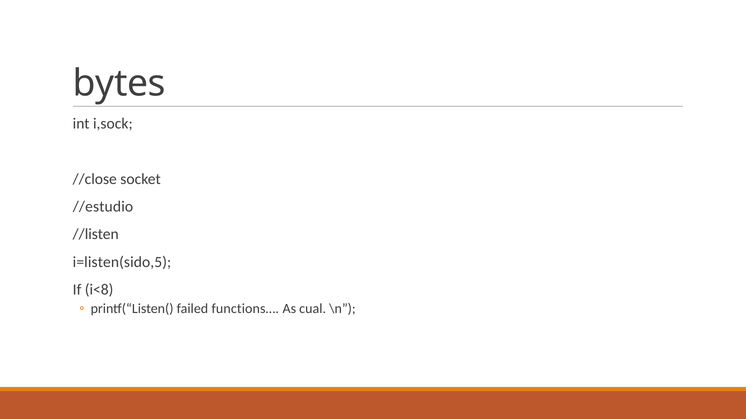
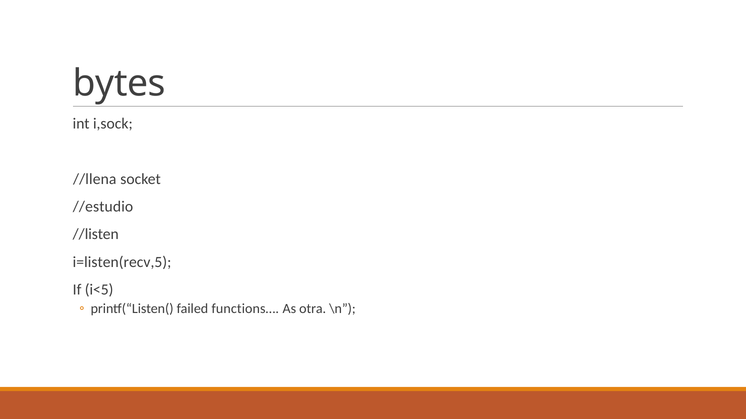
//close: //close -> //llena (95, 179)
i=listen(sido,5: i=listen(sido,5 -> i=listen(recv,5 (122, 262)
i<8: i<8 -> i<5 (99, 290)
cual: cual -> otra (313, 309)
